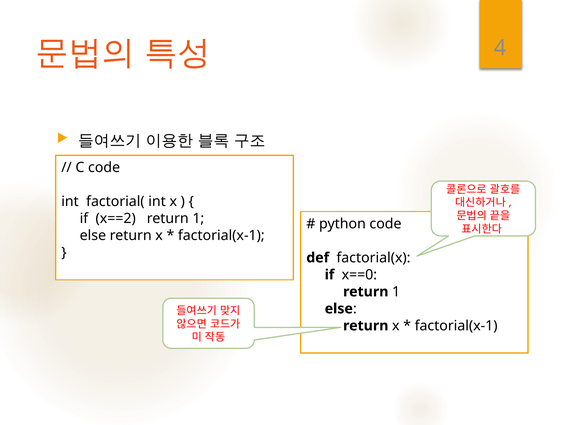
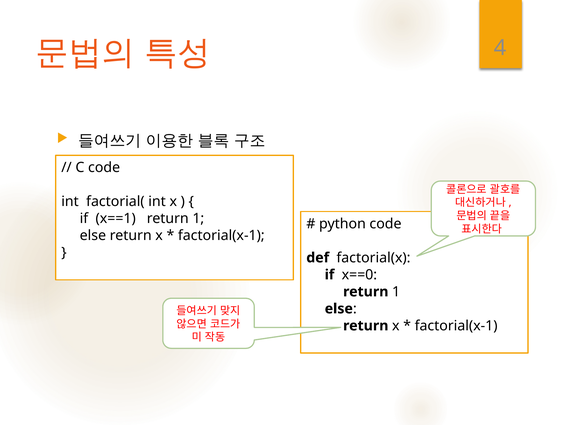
x==2: x==2 -> x==1 (116, 218)
